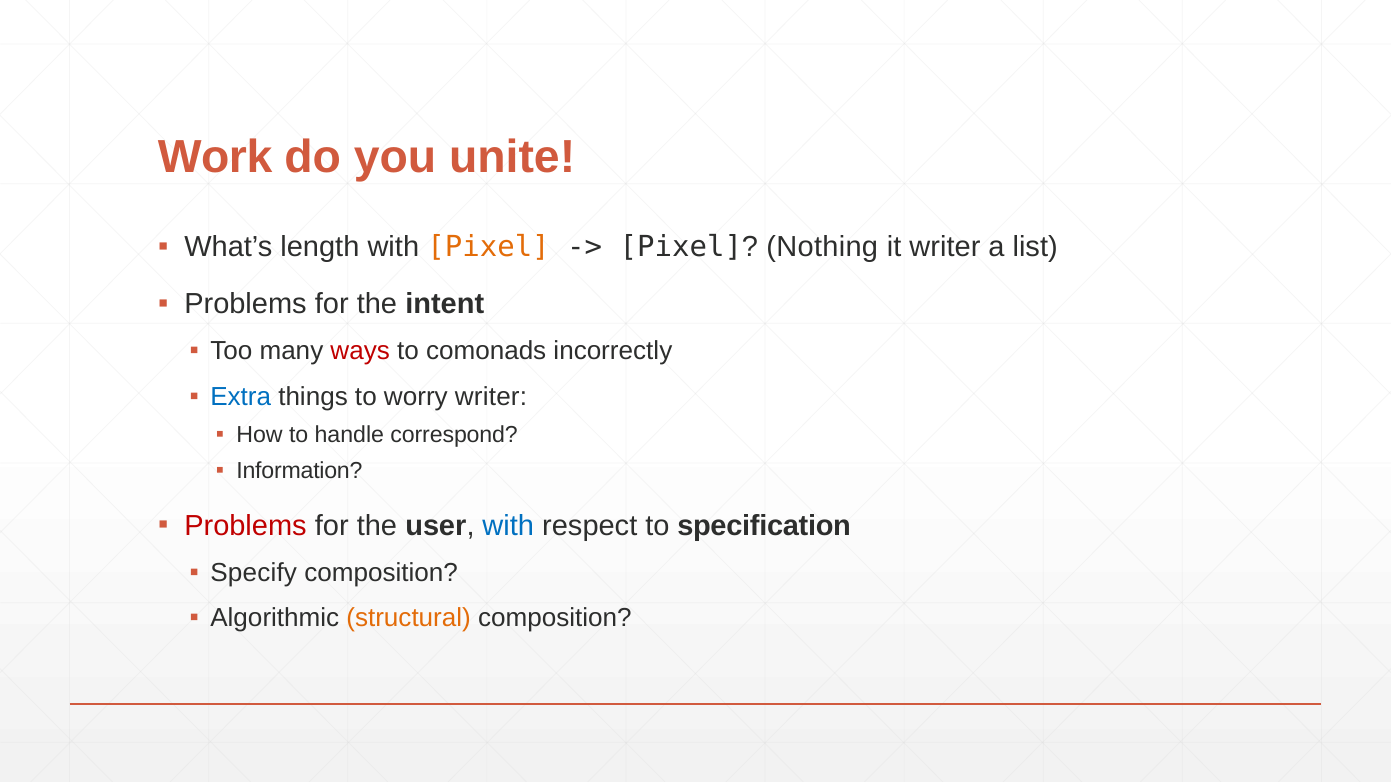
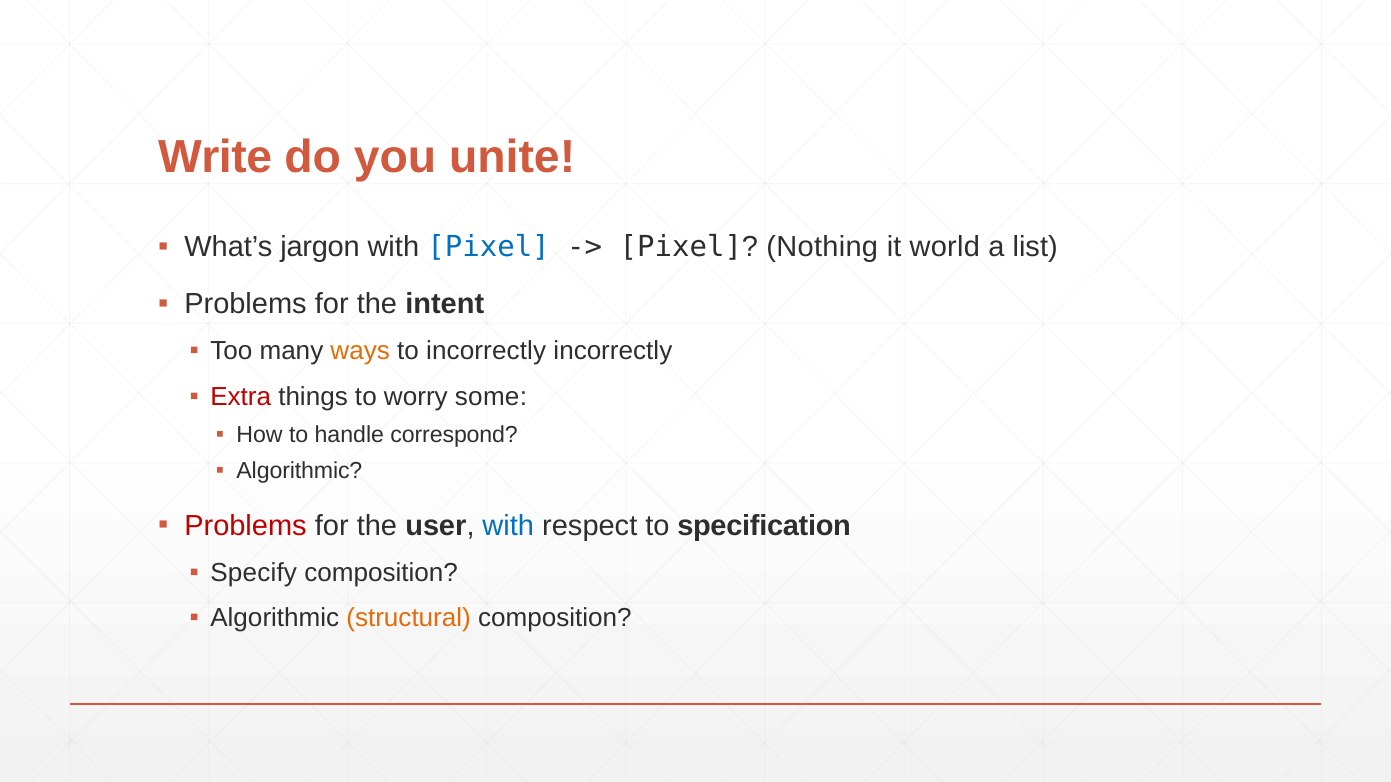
Work: Work -> Write (215, 157)
length: length -> jargon (320, 247)
Pixel colour: orange -> blue (489, 247)
it writer: writer -> world (945, 247)
ways colour: red -> orange (360, 351)
to comonads: comonads -> incorrectly (486, 351)
Extra colour: blue -> red (241, 397)
worry writer: writer -> some (491, 397)
Information: Information -> Algorithmic (299, 472)
